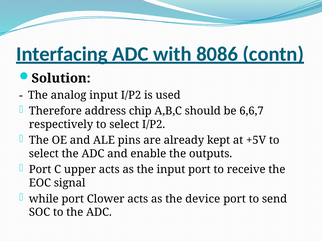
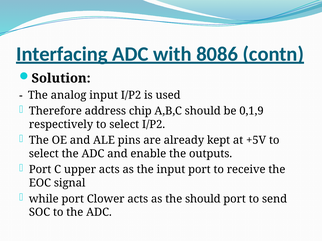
6,6,7: 6,6,7 -> 0,1,9 (251, 111)
the device: device -> should (203, 199)
